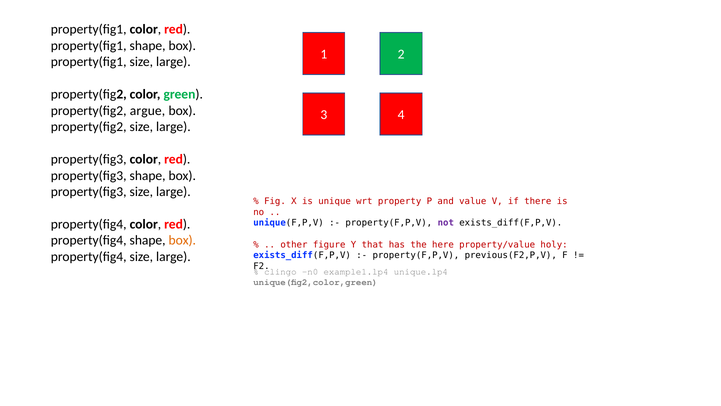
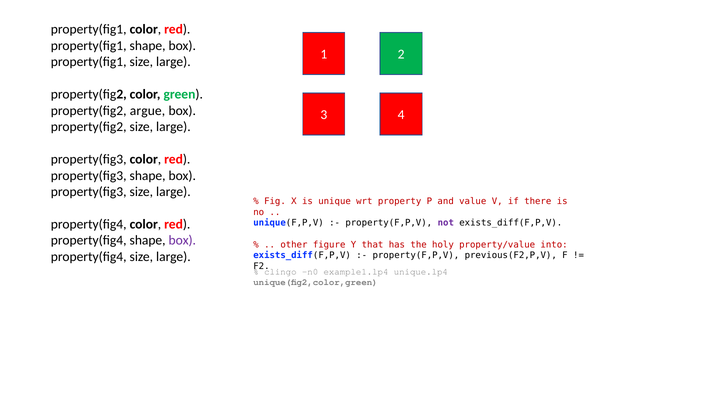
box colour: orange -> purple (182, 240)
here: here -> holy (443, 244)
holy: holy -> into (554, 244)
